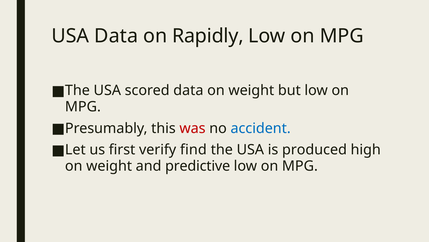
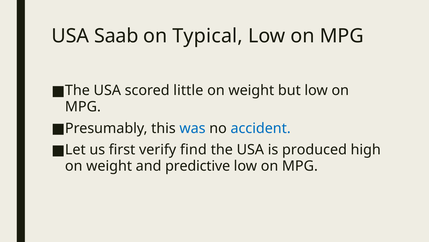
USA Data: Data -> Saab (116, 36)
Rapidly: Rapidly -> Typical (208, 36)
scored data: data -> little (188, 90)
was colour: red -> blue (193, 128)
